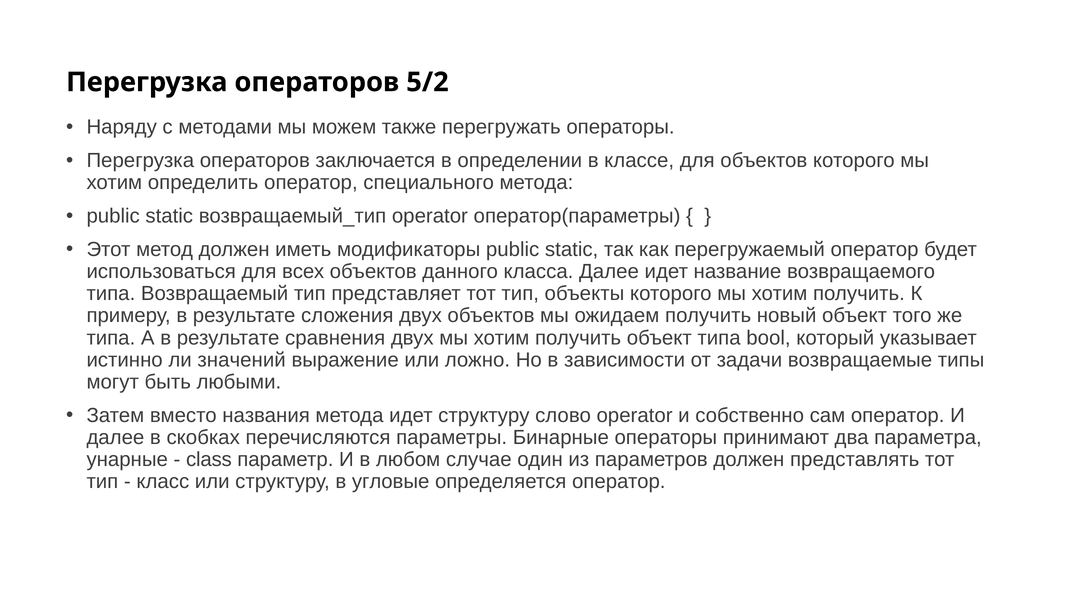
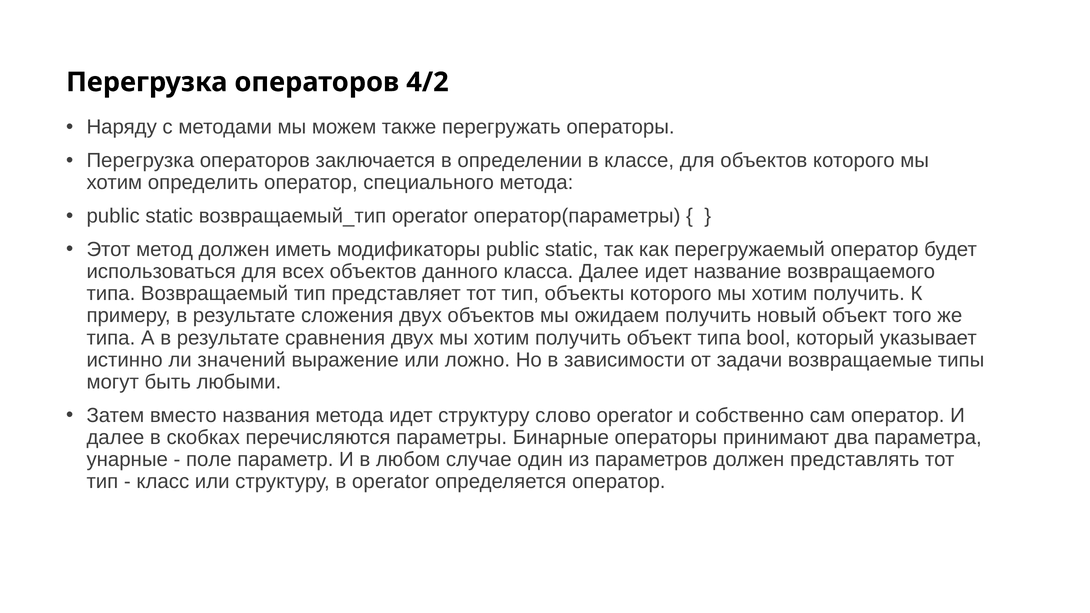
5/2: 5/2 -> 4/2 (428, 82)
class: class -> поле (209, 460)
в угловые: угловые -> operator (391, 482)
